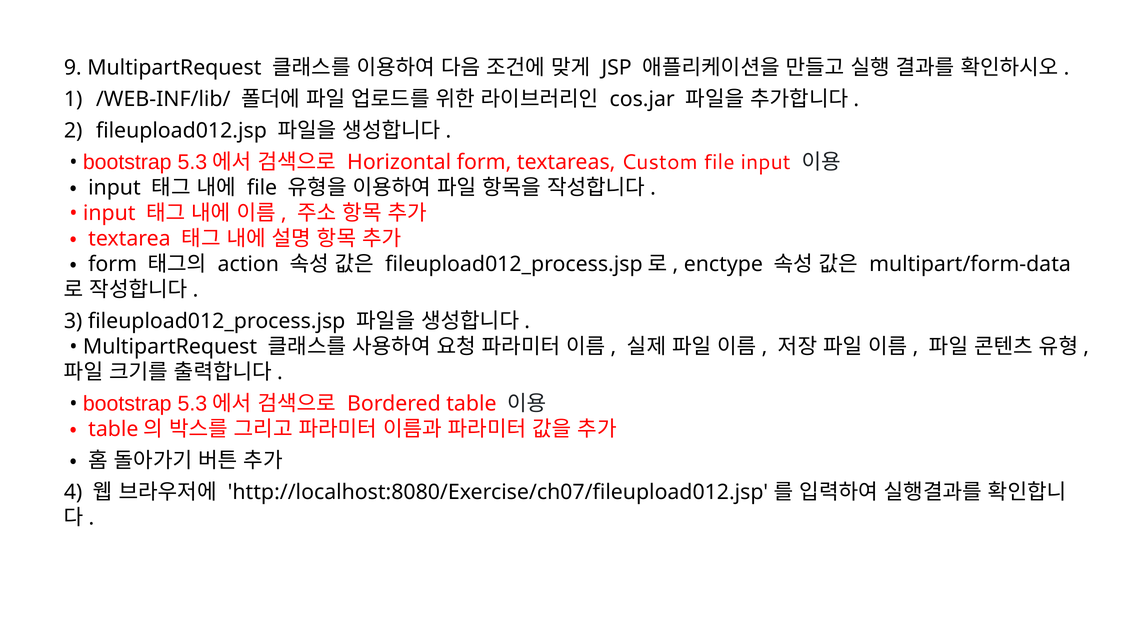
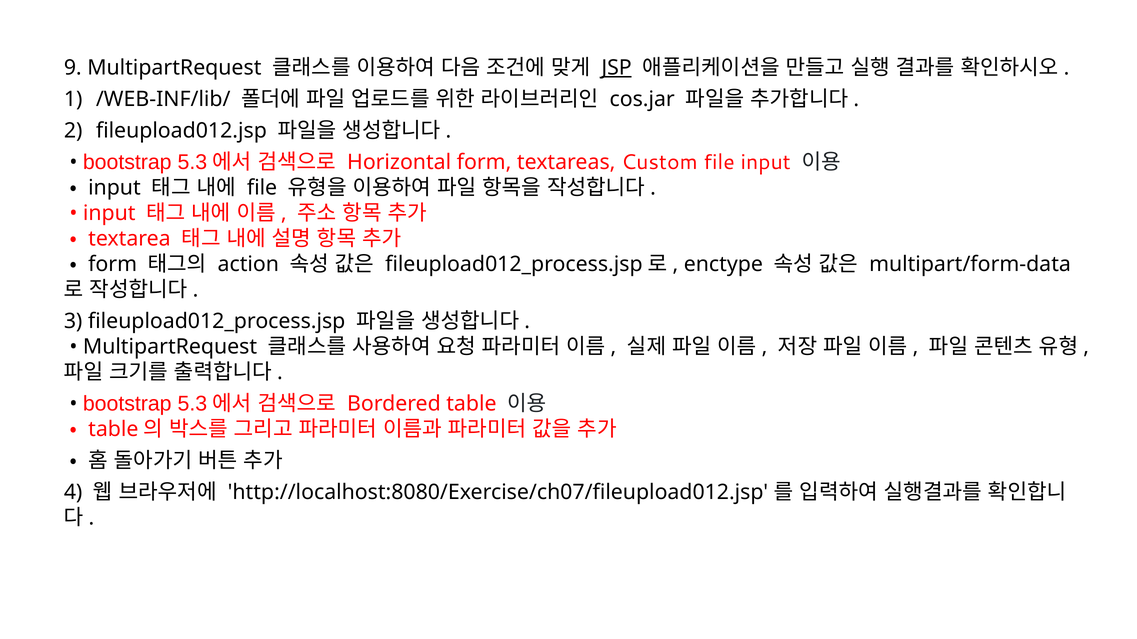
JSP underline: none -> present (617, 68)
